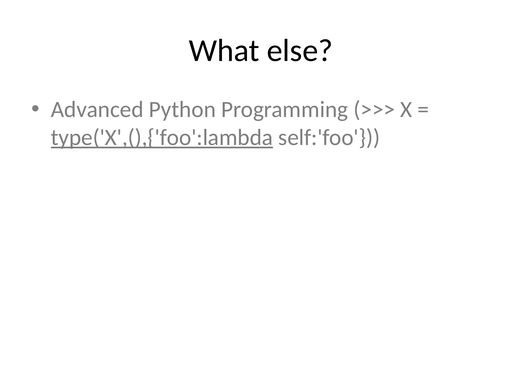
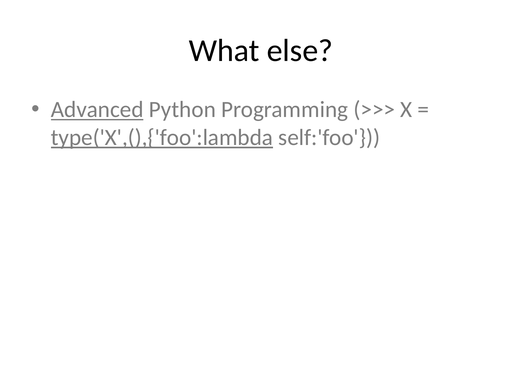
Advanced underline: none -> present (97, 110)
